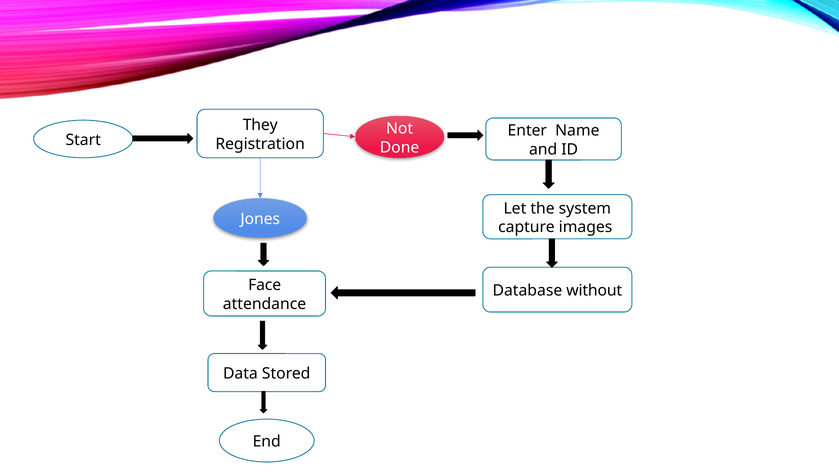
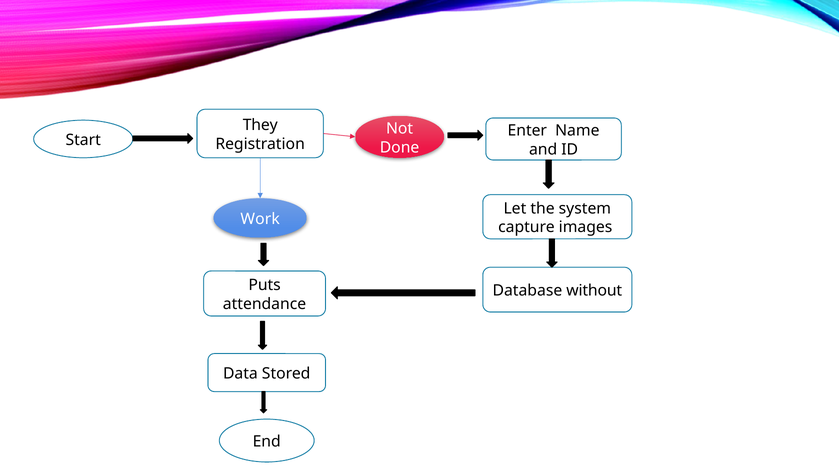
Jones: Jones -> Work (260, 219)
Face: Face -> Puts (265, 285)
